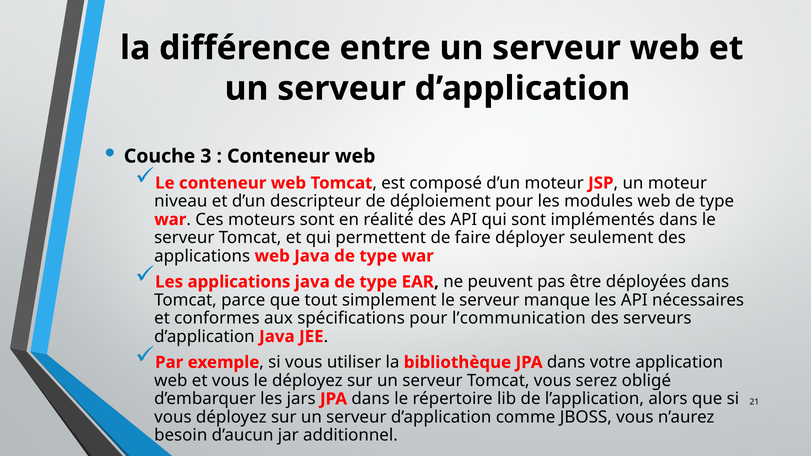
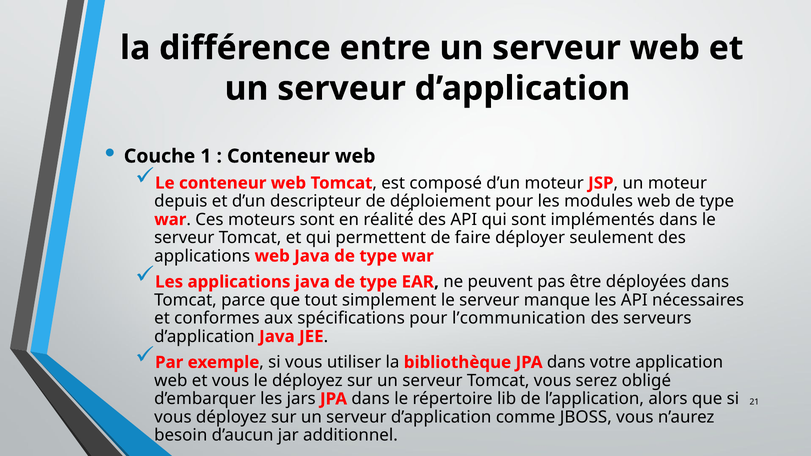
3: 3 -> 1 (206, 156)
niveau: niveau -> depuis (181, 201)
